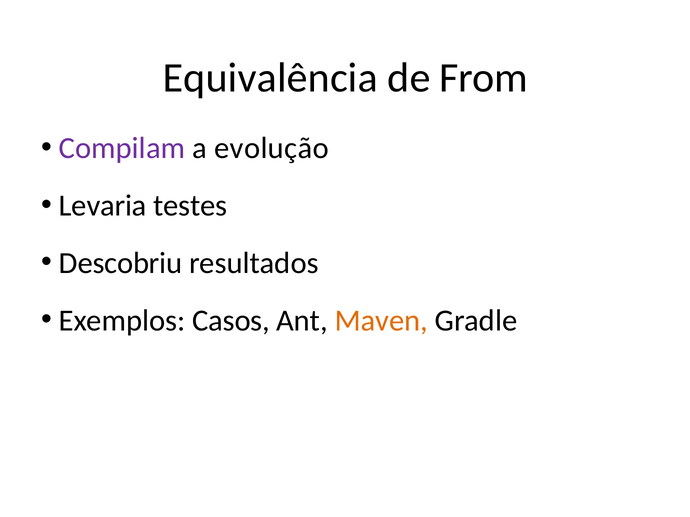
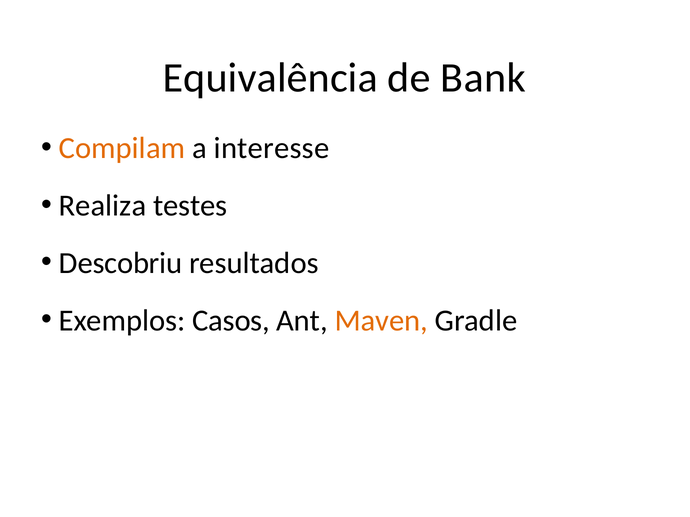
From: From -> Bank (483, 78)
Compilam colour: purple -> orange (122, 148)
evolução: evolução -> interesse (272, 148)
Levaria: Levaria -> Realiza (103, 206)
